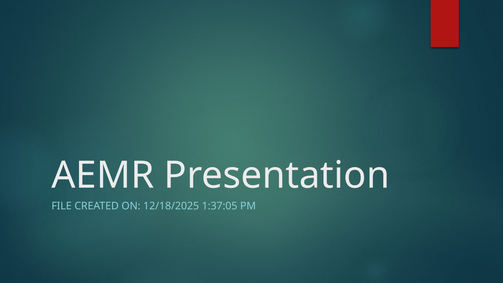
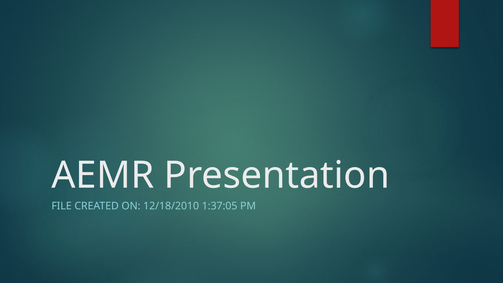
12/18/2025: 12/18/2025 -> 12/18/2010 (171, 206)
